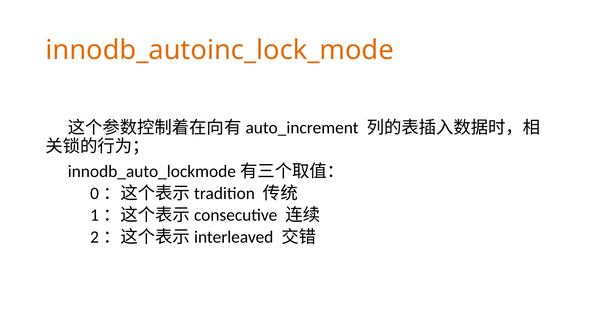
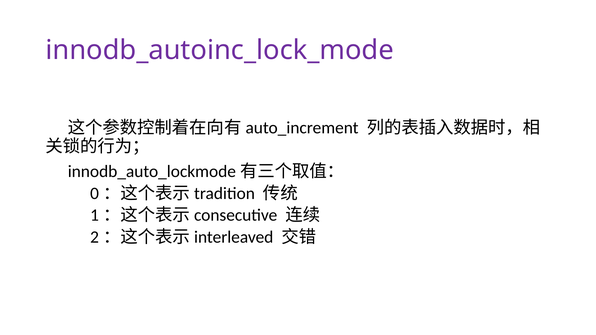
innodb_autoinc_lock_mode colour: orange -> purple (220, 50)
